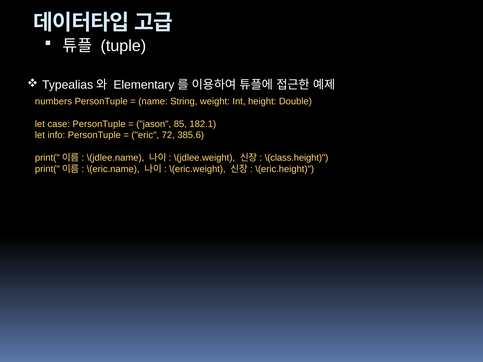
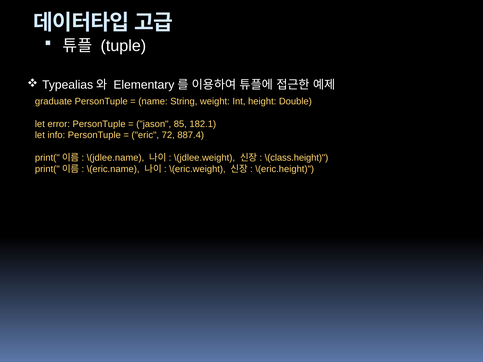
numbers: numbers -> graduate (54, 101)
case: case -> error (59, 124)
385.6: 385.6 -> 887.4 (191, 135)
